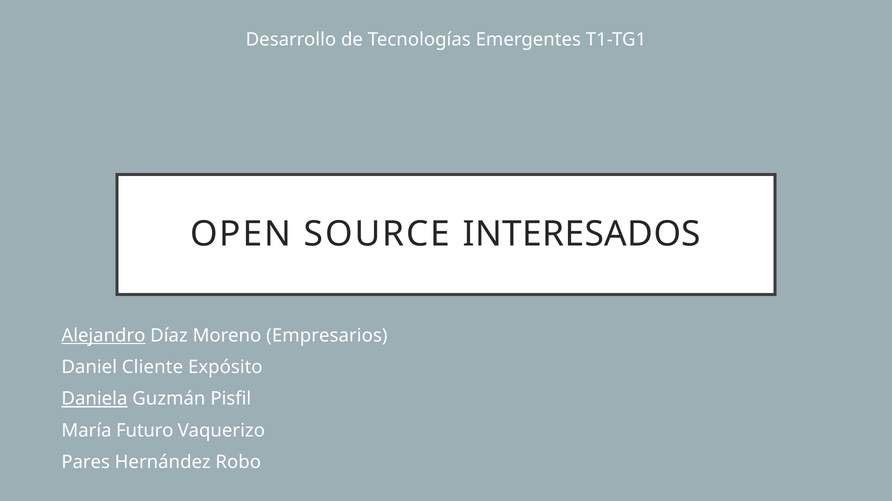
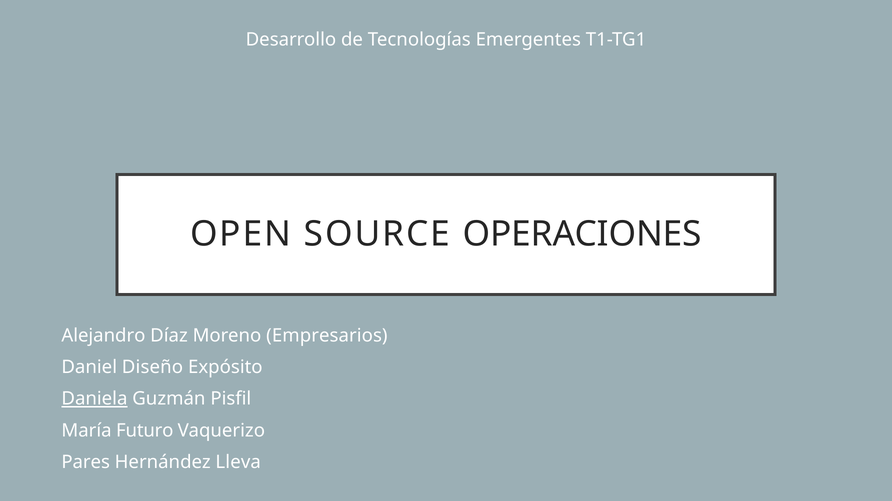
INTERESADOS: INTERESADOS -> OPERACIONES (582, 235)
Alejandro underline: present -> none (103, 336)
Cliente: Cliente -> Diseño (152, 368)
Robo: Robo -> Lleva (238, 463)
